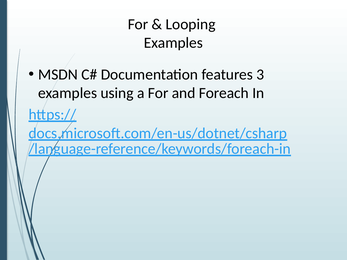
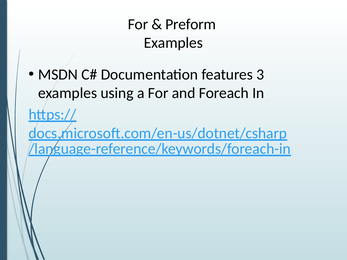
Looping: Looping -> Preform (191, 24)
